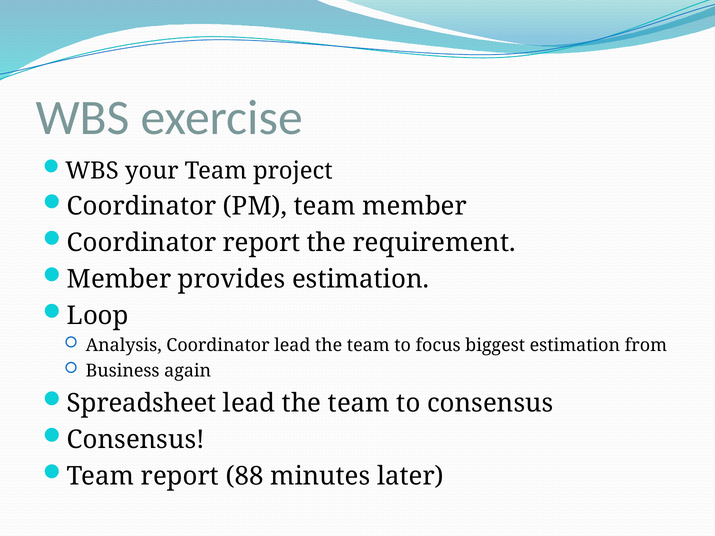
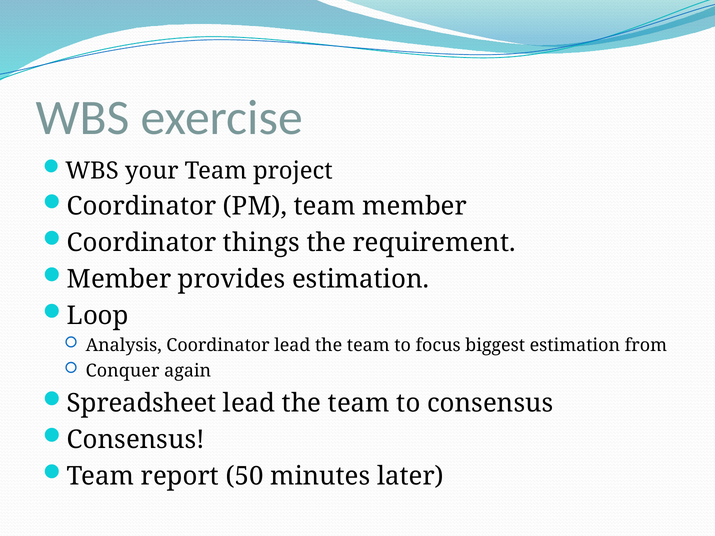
Coordinator report: report -> things (261, 243)
Business: Business -> Conquer (123, 371)
88: 88 -> 50 (245, 476)
